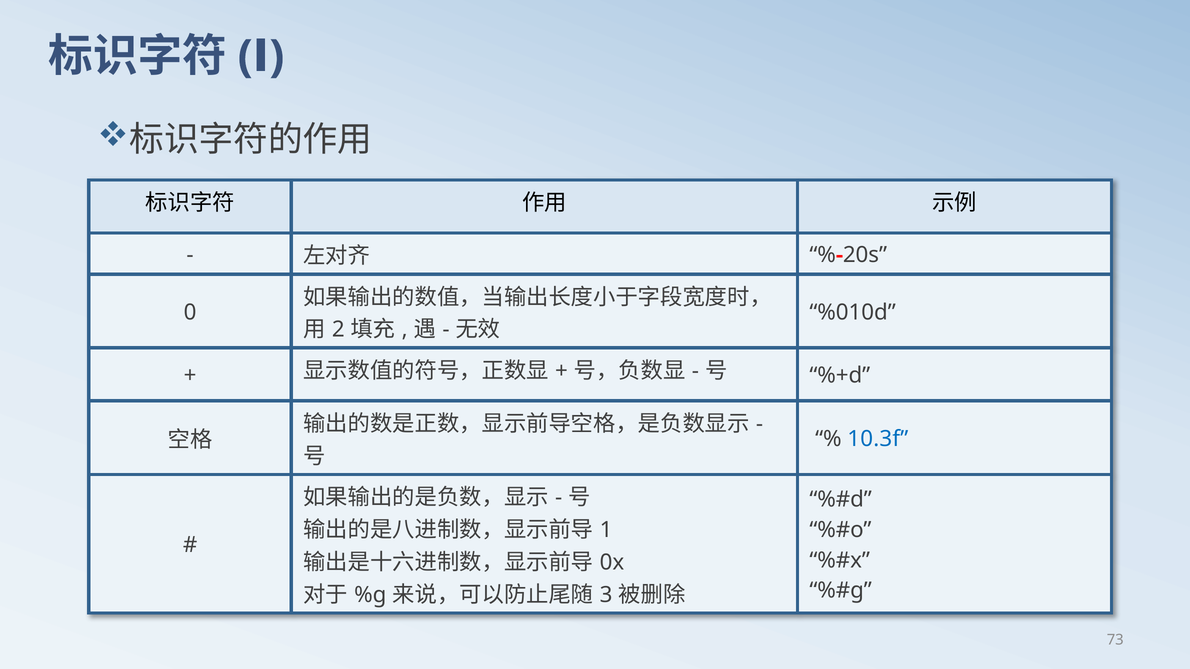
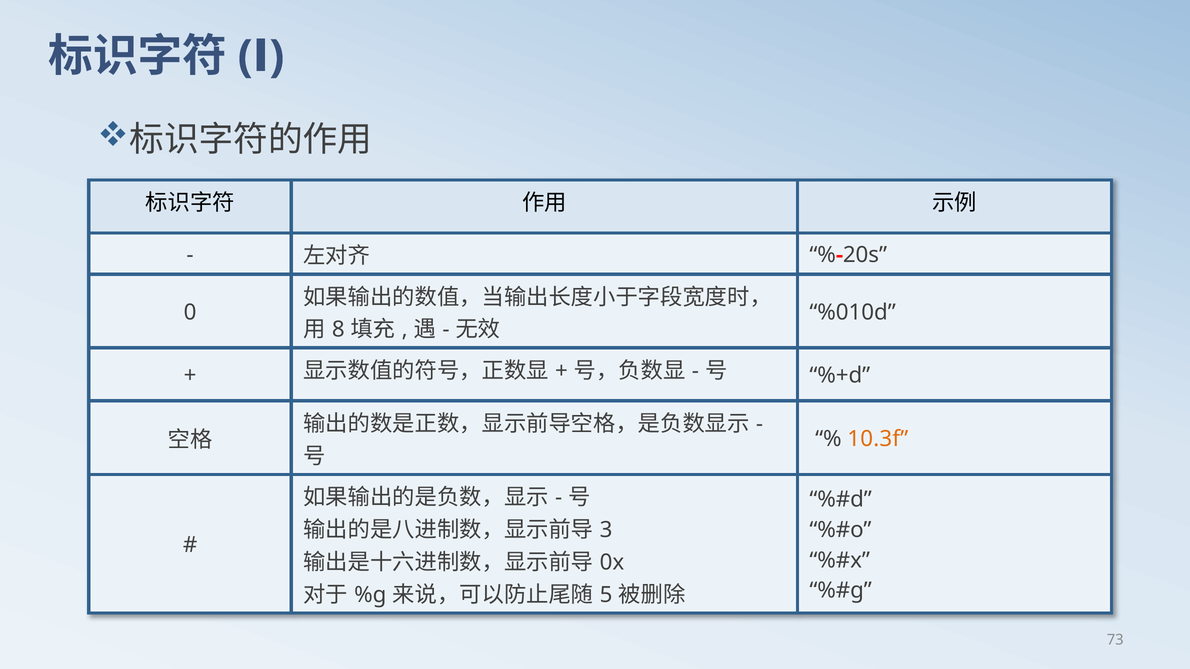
2: 2 -> 8 (338, 330)
10.3f colour: blue -> orange (878, 439)
1: 1 -> 3 (606, 530)
3: 3 -> 5 (606, 595)
